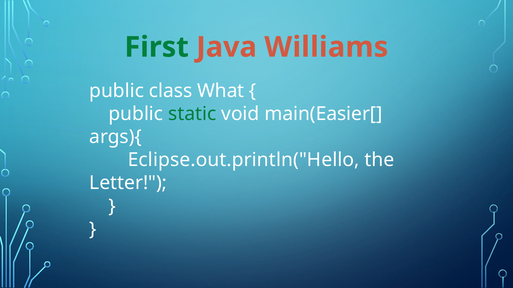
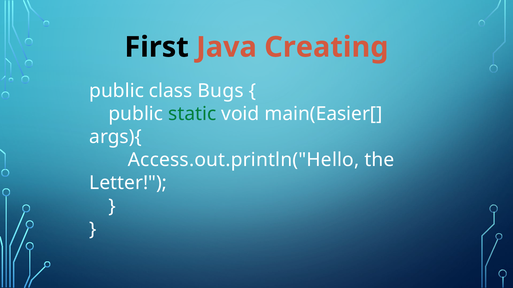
First colour: green -> black (157, 47)
Williams: Williams -> Creating (326, 47)
What: What -> Bugs (221, 91)
Eclipse.out.println("Hello: Eclipse.out.println("Hello -> Access.out.println("Hello (244, 160)
